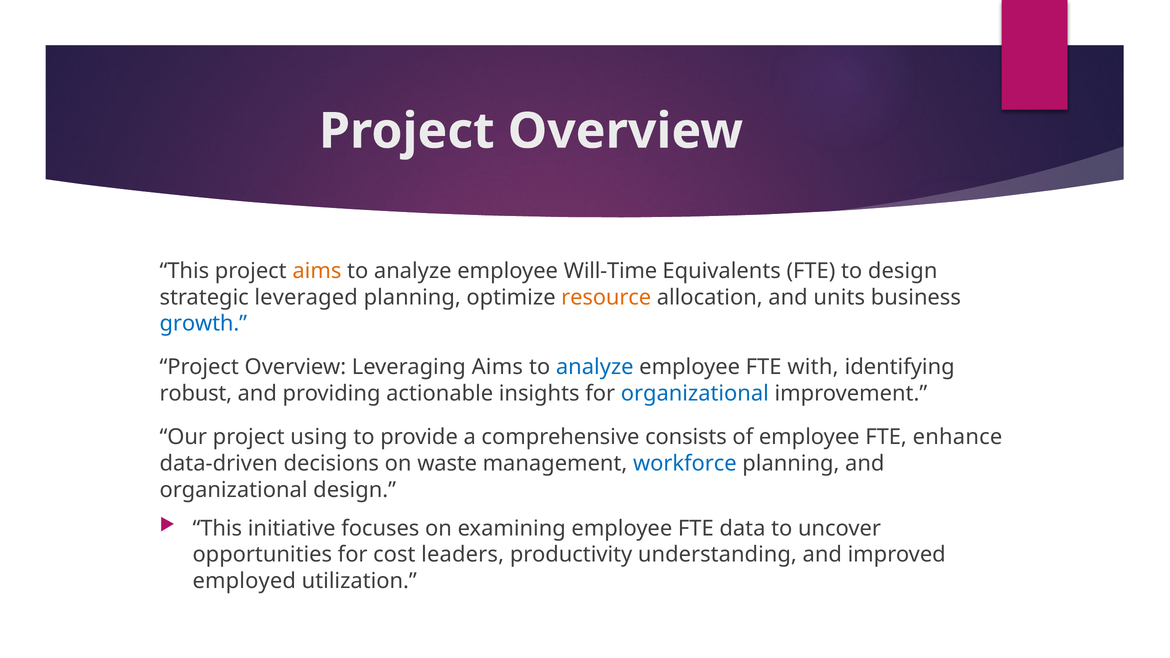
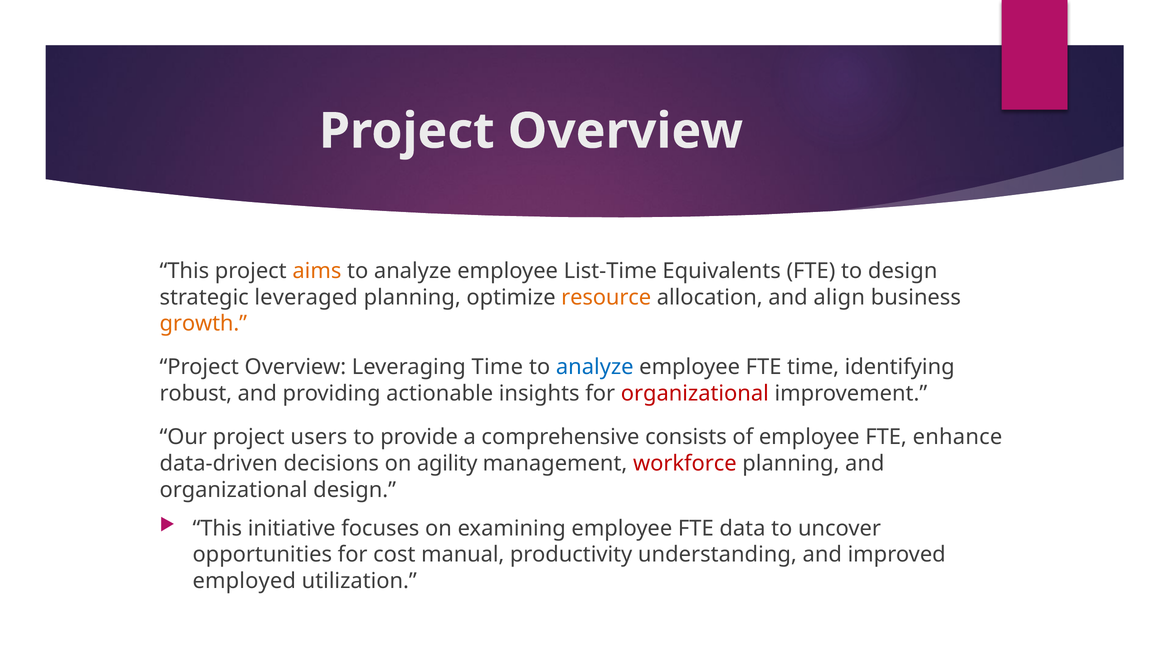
Will-Time: Will-Time -> List-Time (610, 271)
units: units -> align (839, 297)
growth colour: blue -> orange (203, 324)
Leveraging Aims: Aims -> Time (497, 367)
FTE with: with -> time (813, 367)
organizational colour: blue -> red (695, 394)
using: using -> users (319, 437)
waste: waste -> agility (447, 464)
workforce colour: blue -> red (685, 464)
leaders: leaders -> manual (463, 555)
